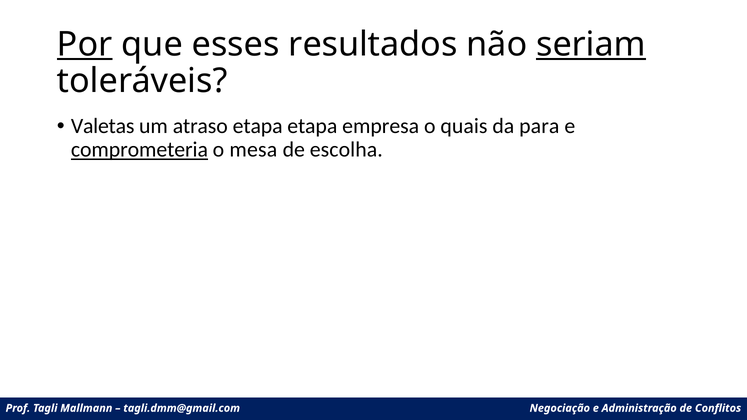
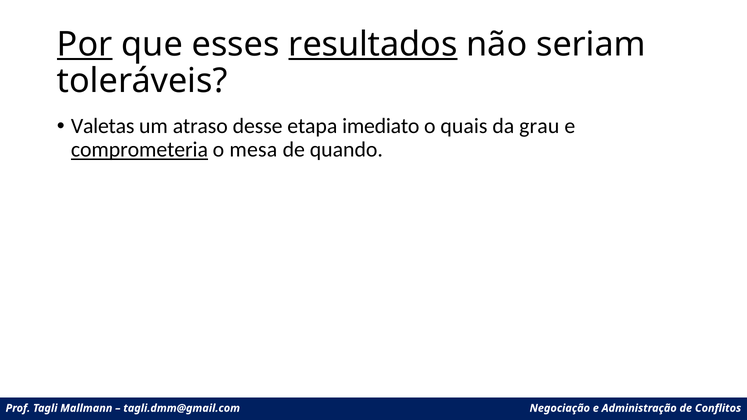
resultados underline: none -> present (373, 44)
seriam underline: present -> none (591, 44)
atraso etapa: etapa -> desse (258, 126)
empresa: empresa -> imediato (381, 126)
para: para -> grau (539, 126)
escolha: escolha -> quando (346, 150)
